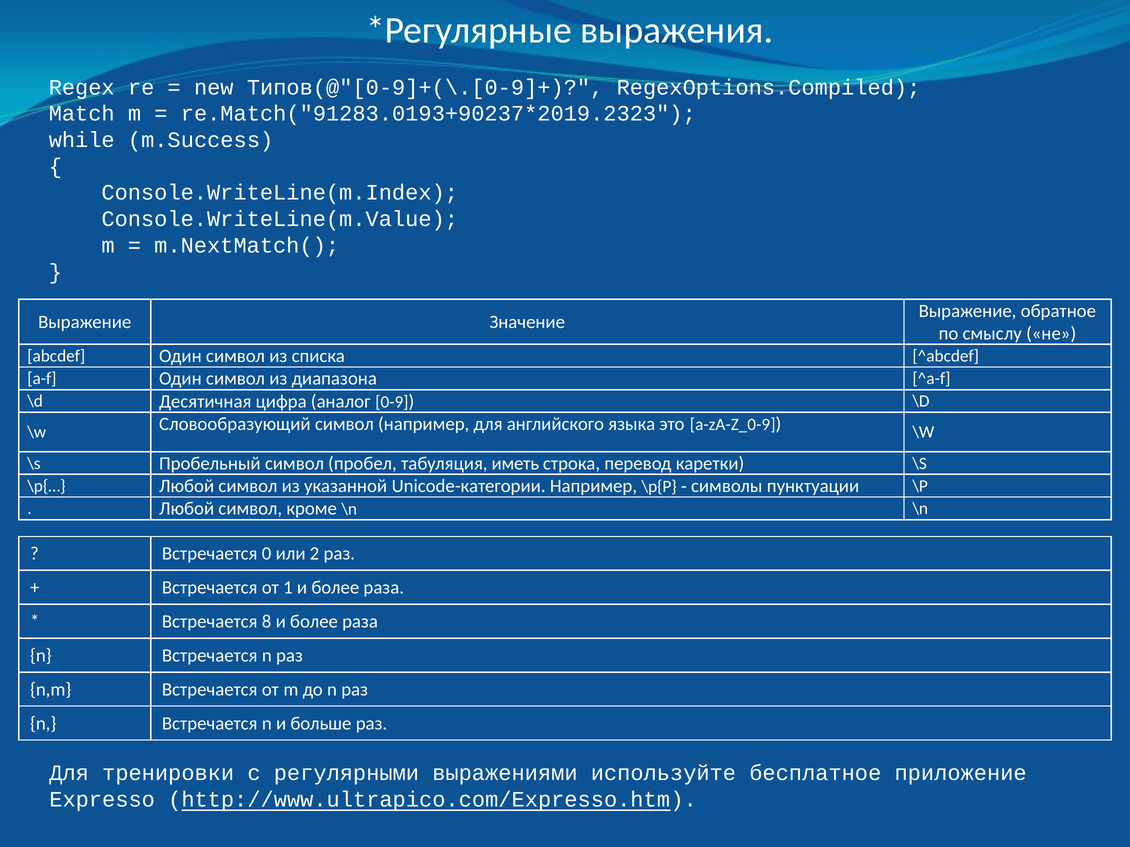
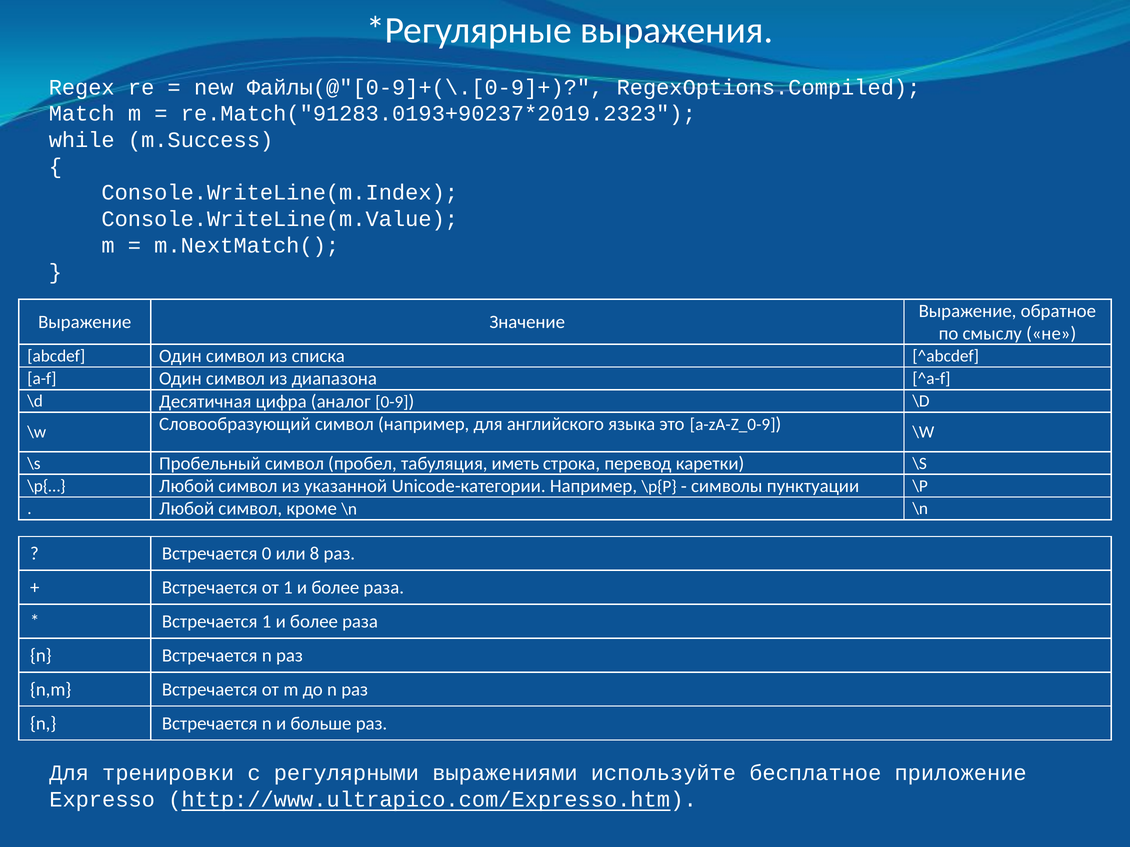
Типов(@"[0-9]+(\.[0-9]+: Типов(@"[0-9]+(\.[0-9]+ -> Файлы(@"[0-9]+(\.[0-9]+ (425, 87)
2: 2 -> 8 (314, 554)
Встречается 8: 8 -> 1 (267, 622)
